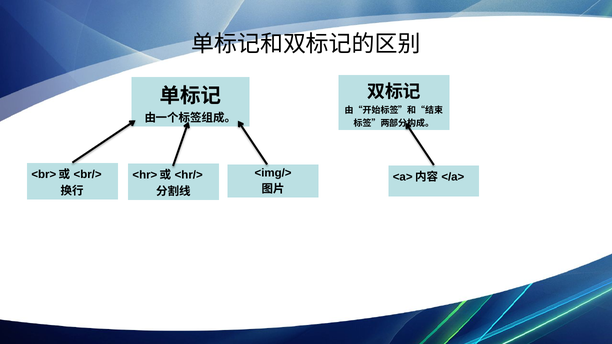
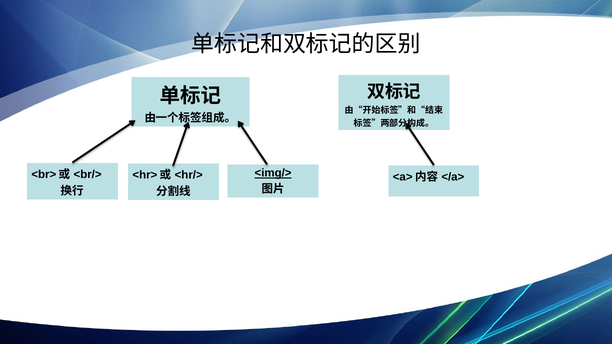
<img/> underline: none -> present (273, 173)
